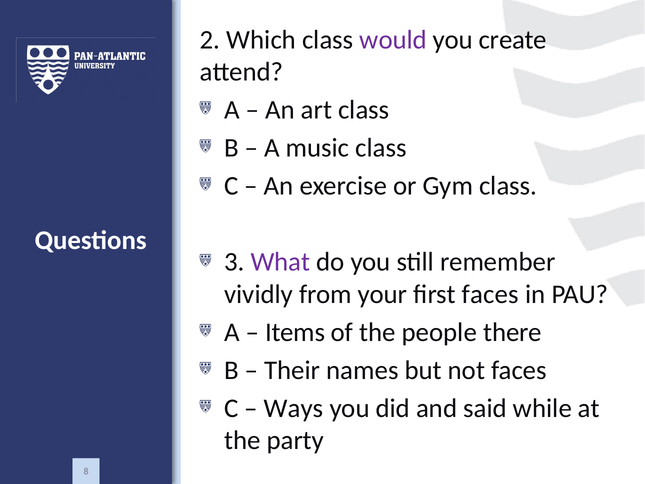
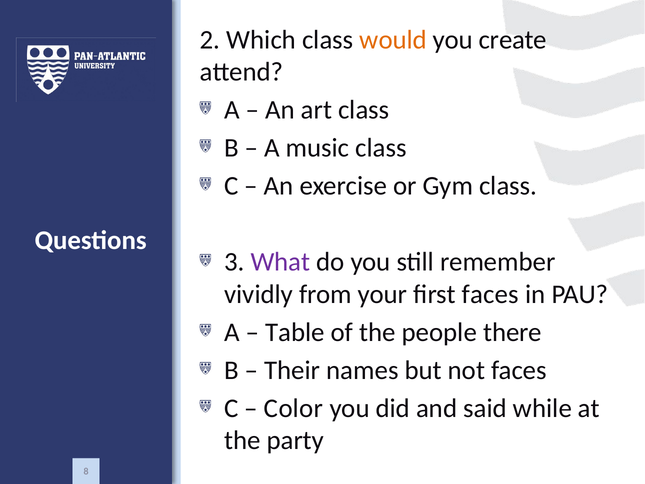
would colour: purple -> orange (393, 40)
Items: Items -> Table (295, 332)
Ways: Ways -> Color (294, 408)
